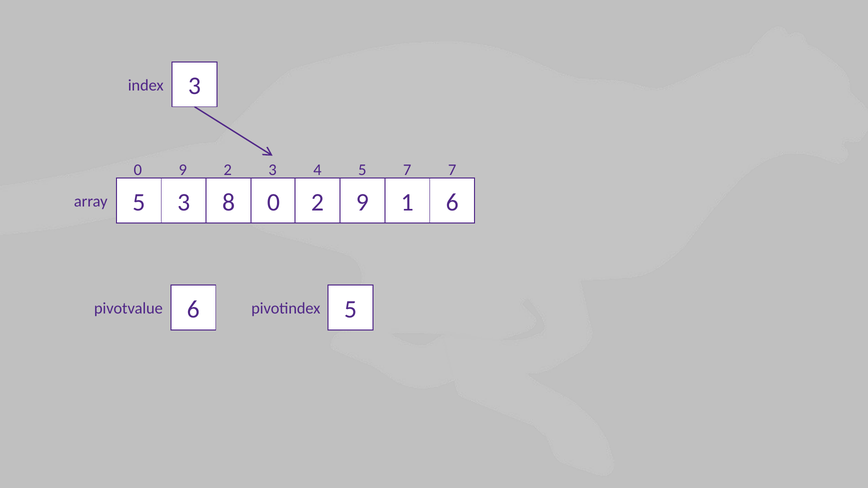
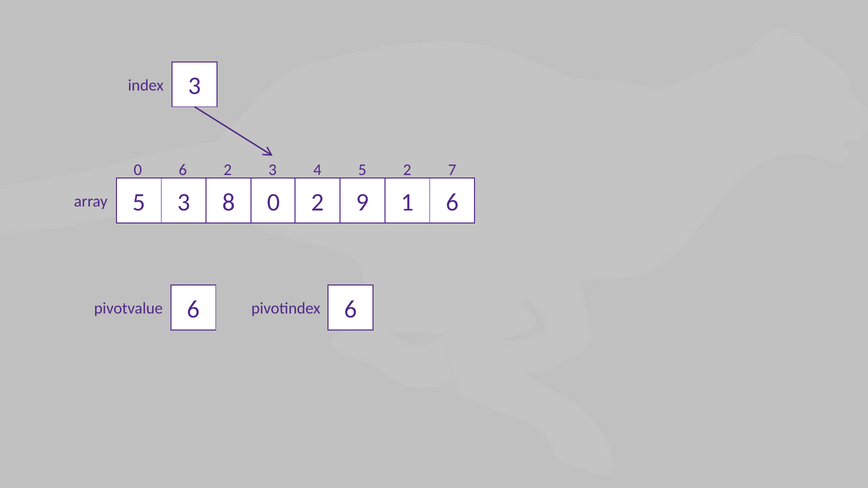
0 9: 9 -> 6 (183, 170)
5 7: 7 -> 2 (407, 170)
pivotvalue 5: 5 -> 6 (350, 309)
